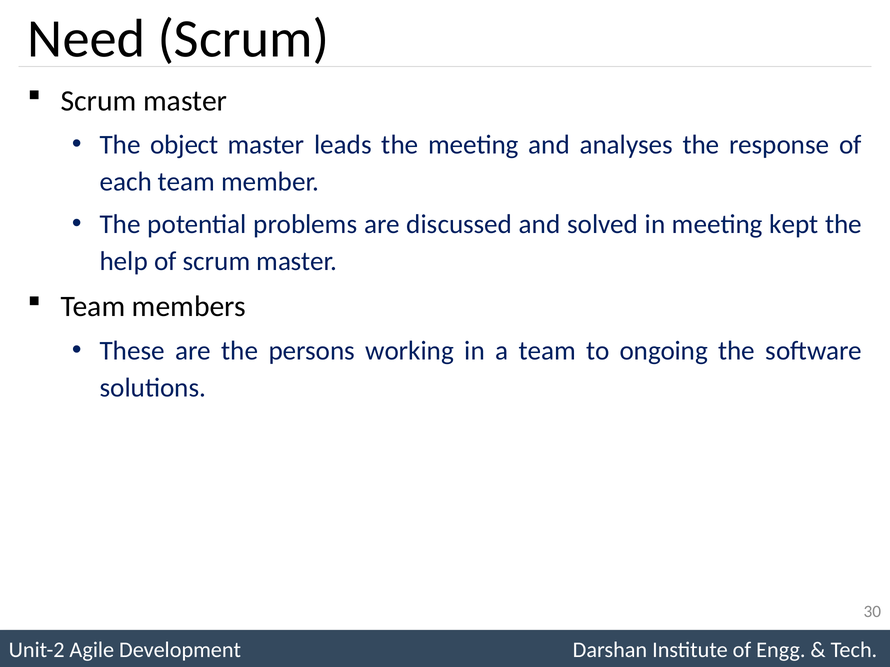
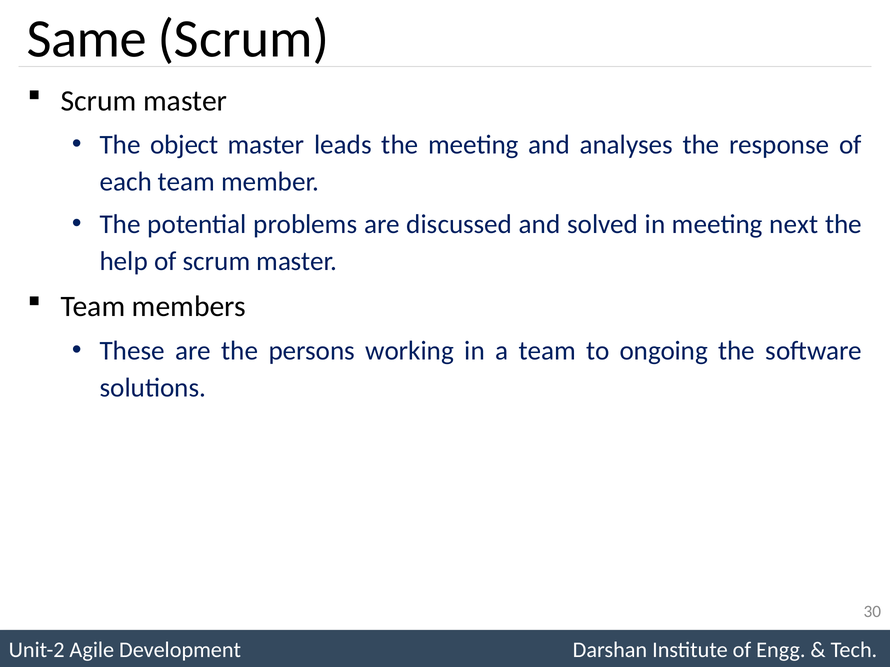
Need: Need -> Same (87, 39)
kept: kept -> next (794, 225)
